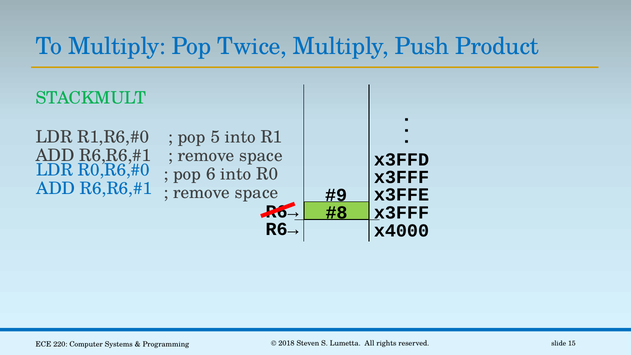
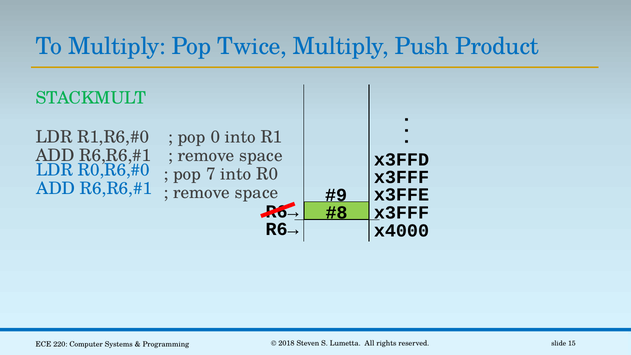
5: 5 -> 0 (215, 137)
6: 6 -> 7 (211, 174)
